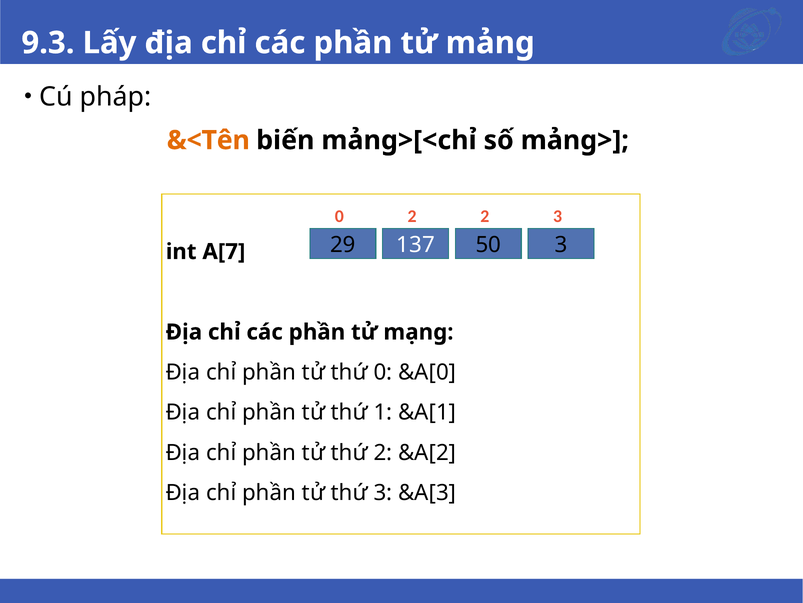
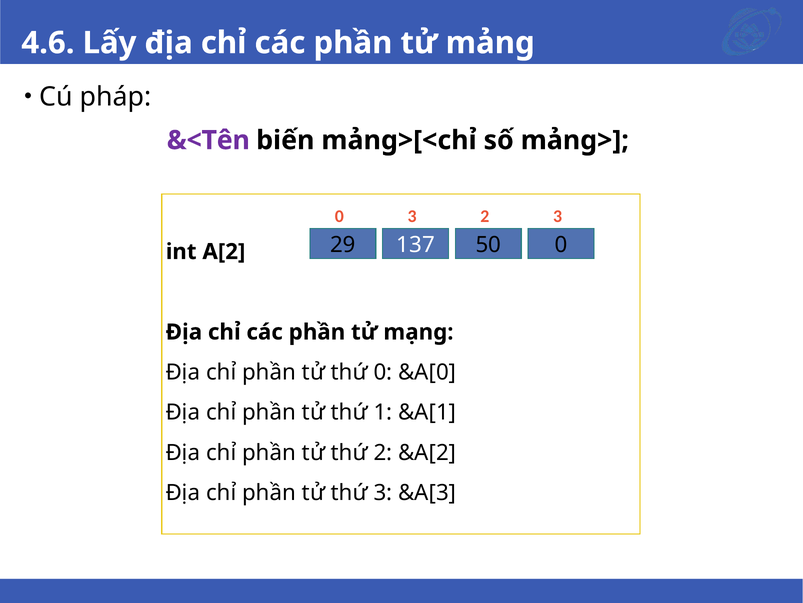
9.3: 9.3 -> 4.6 (48, 43)
&<Tên colour: orange -> purple (208, 140)
0 2: 2 -> 3 (412, 216)
50 3: 3 -> 0 (561, 245)
A[7: A[7 -> A[2 (224, 251)
